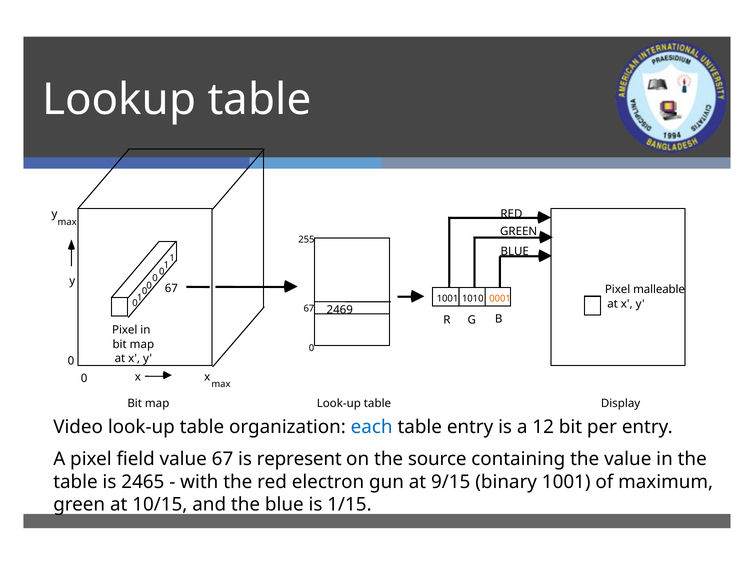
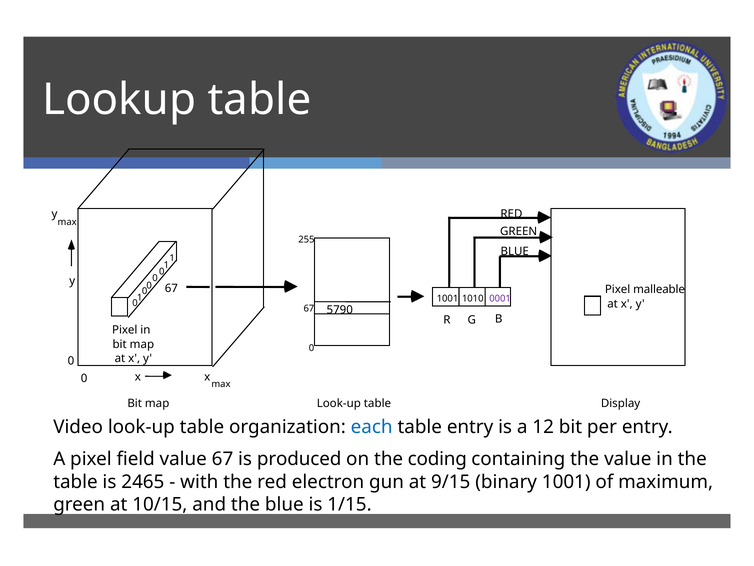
0001 colour: orange -> purple (500, 299)
2469: 2469 -> 5790 (340, 310)
represent: represent -> produced (299, 459)
source: source -> coding (437, 459)
